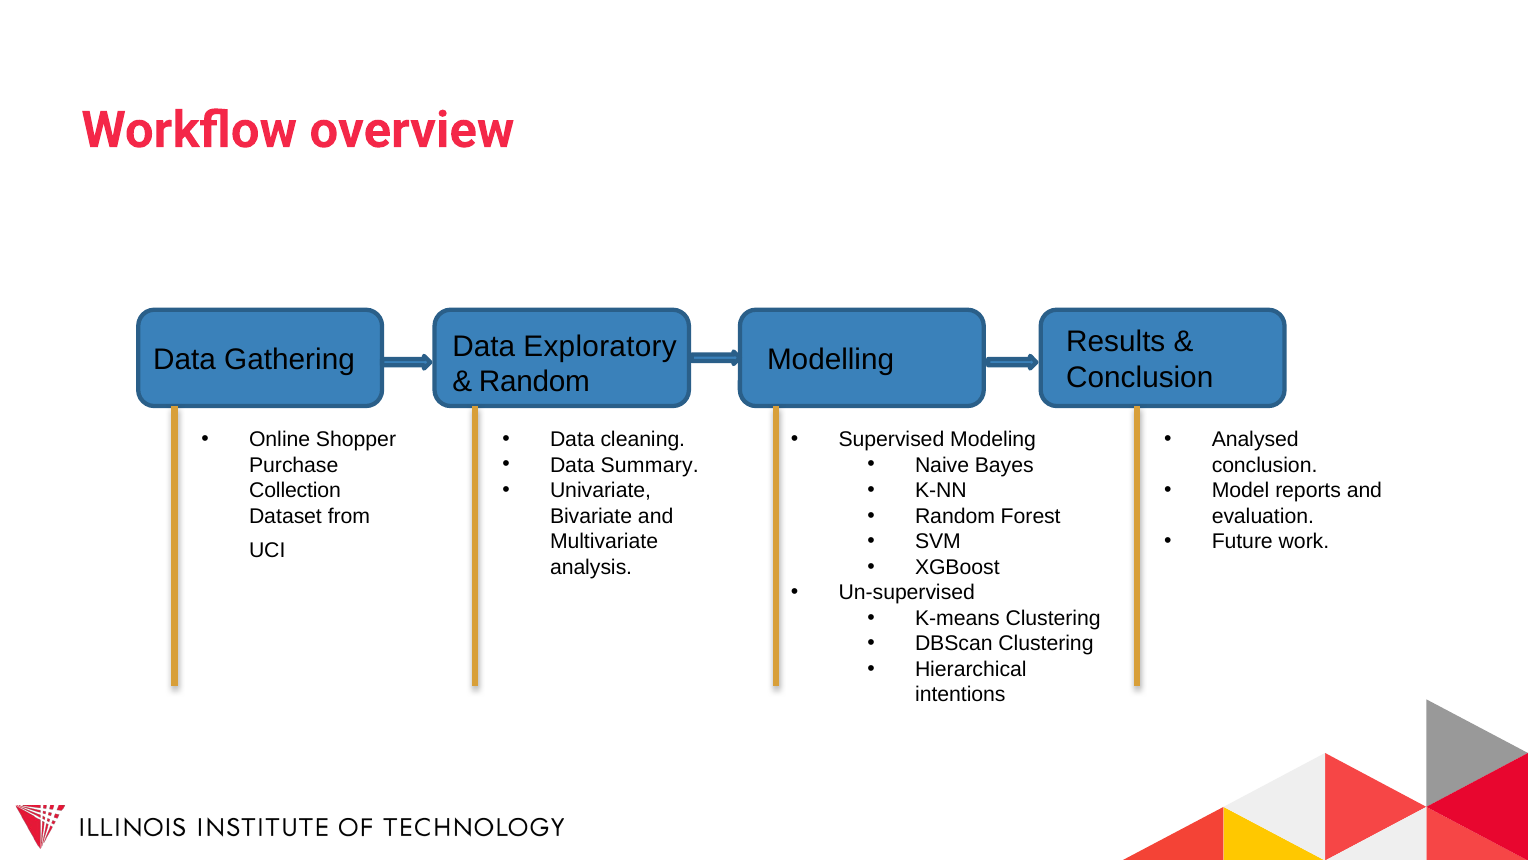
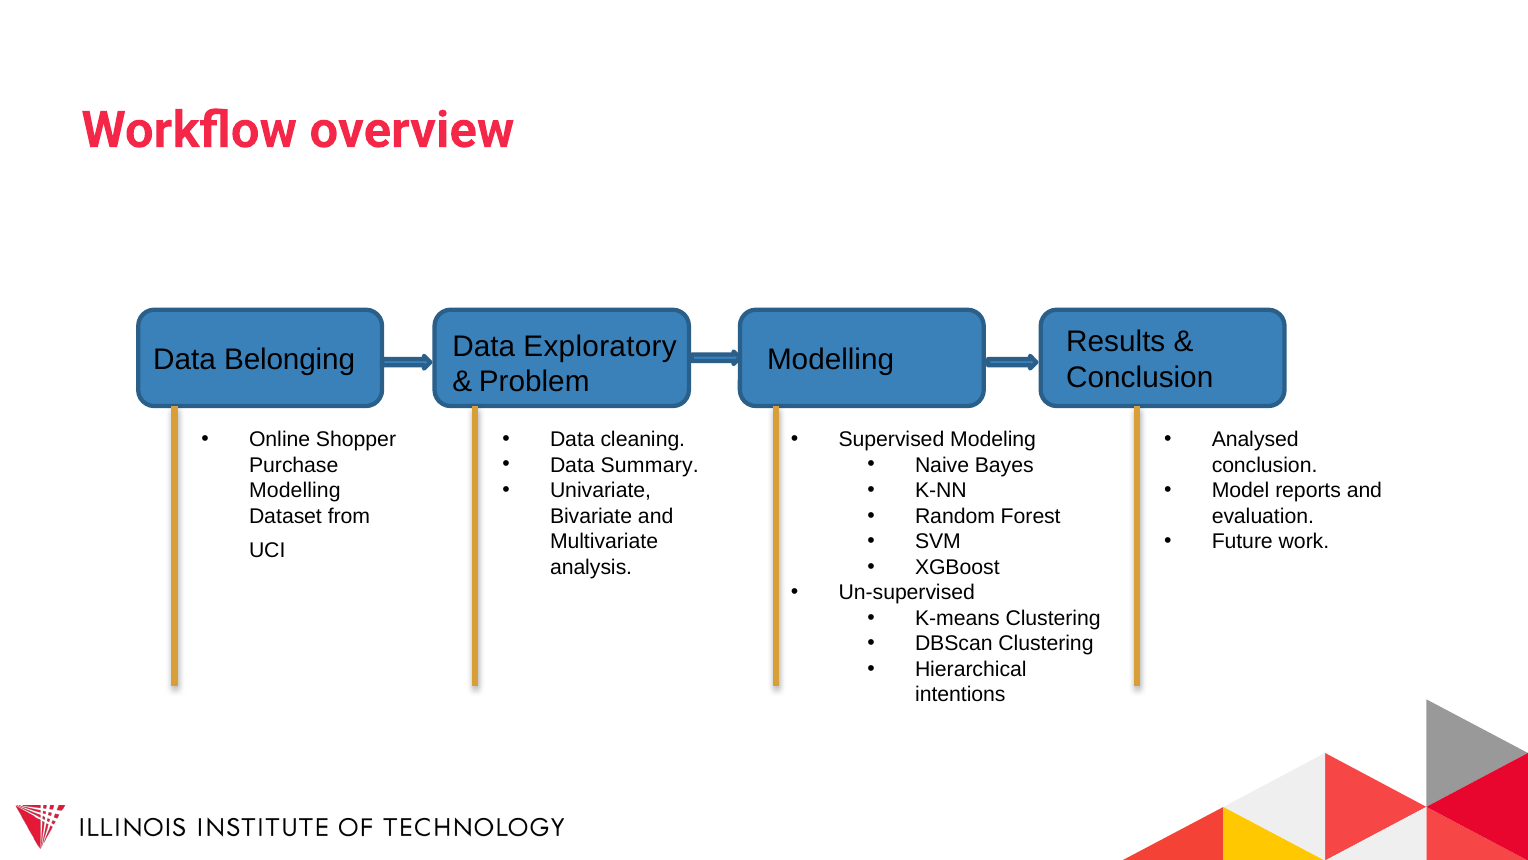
Gathering: Gathering -> Belonging (290, 359)
Random: Random -> Problem (534, 382)
Collection: Collection -> Modelling (295, 490)
